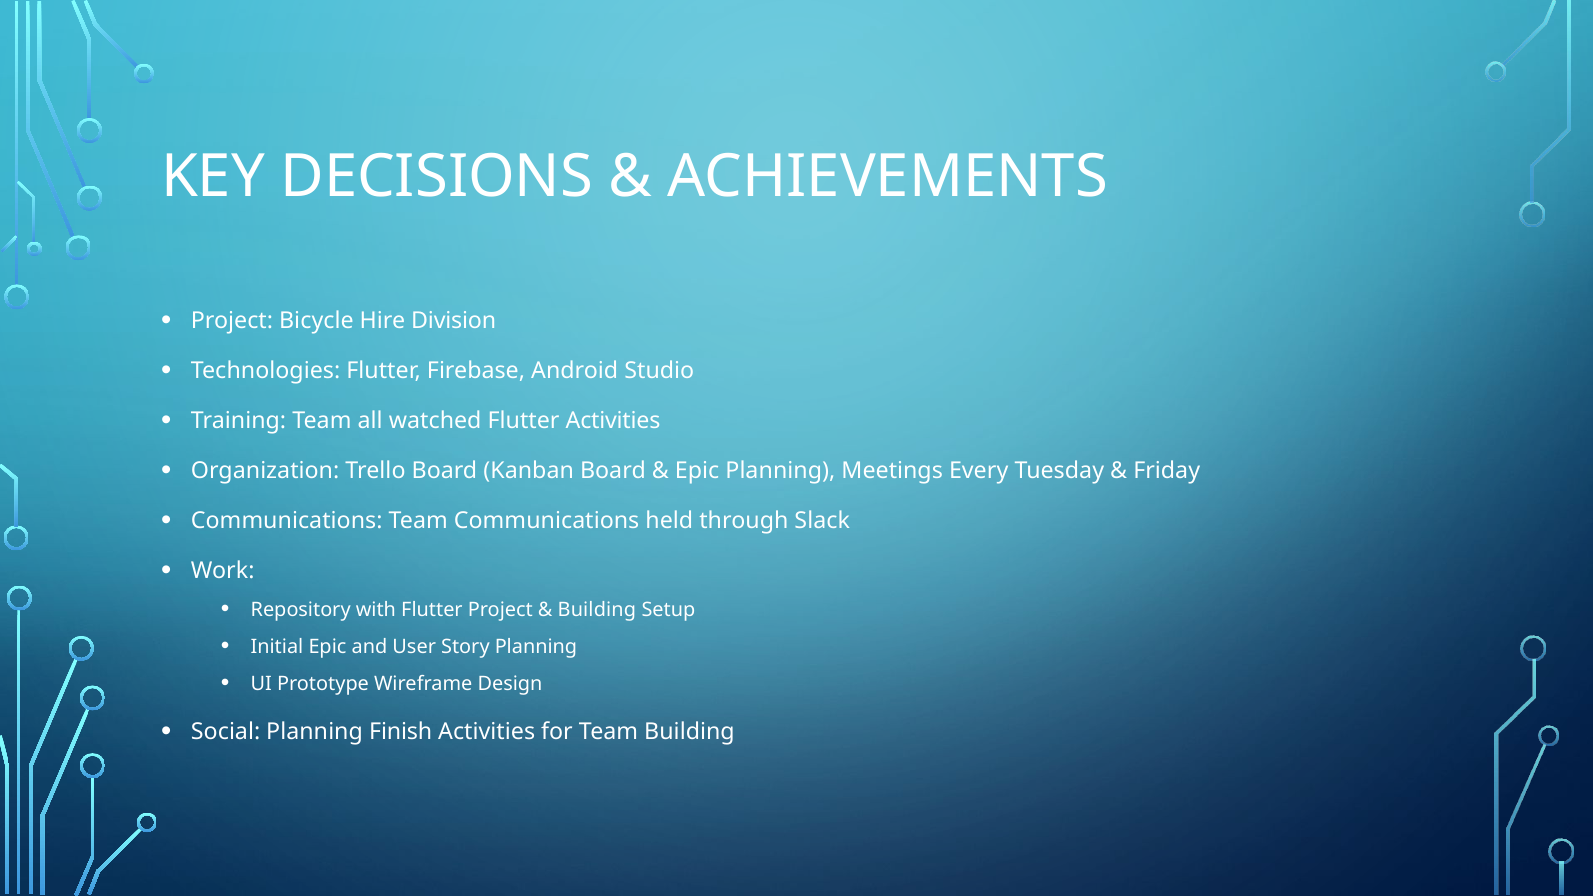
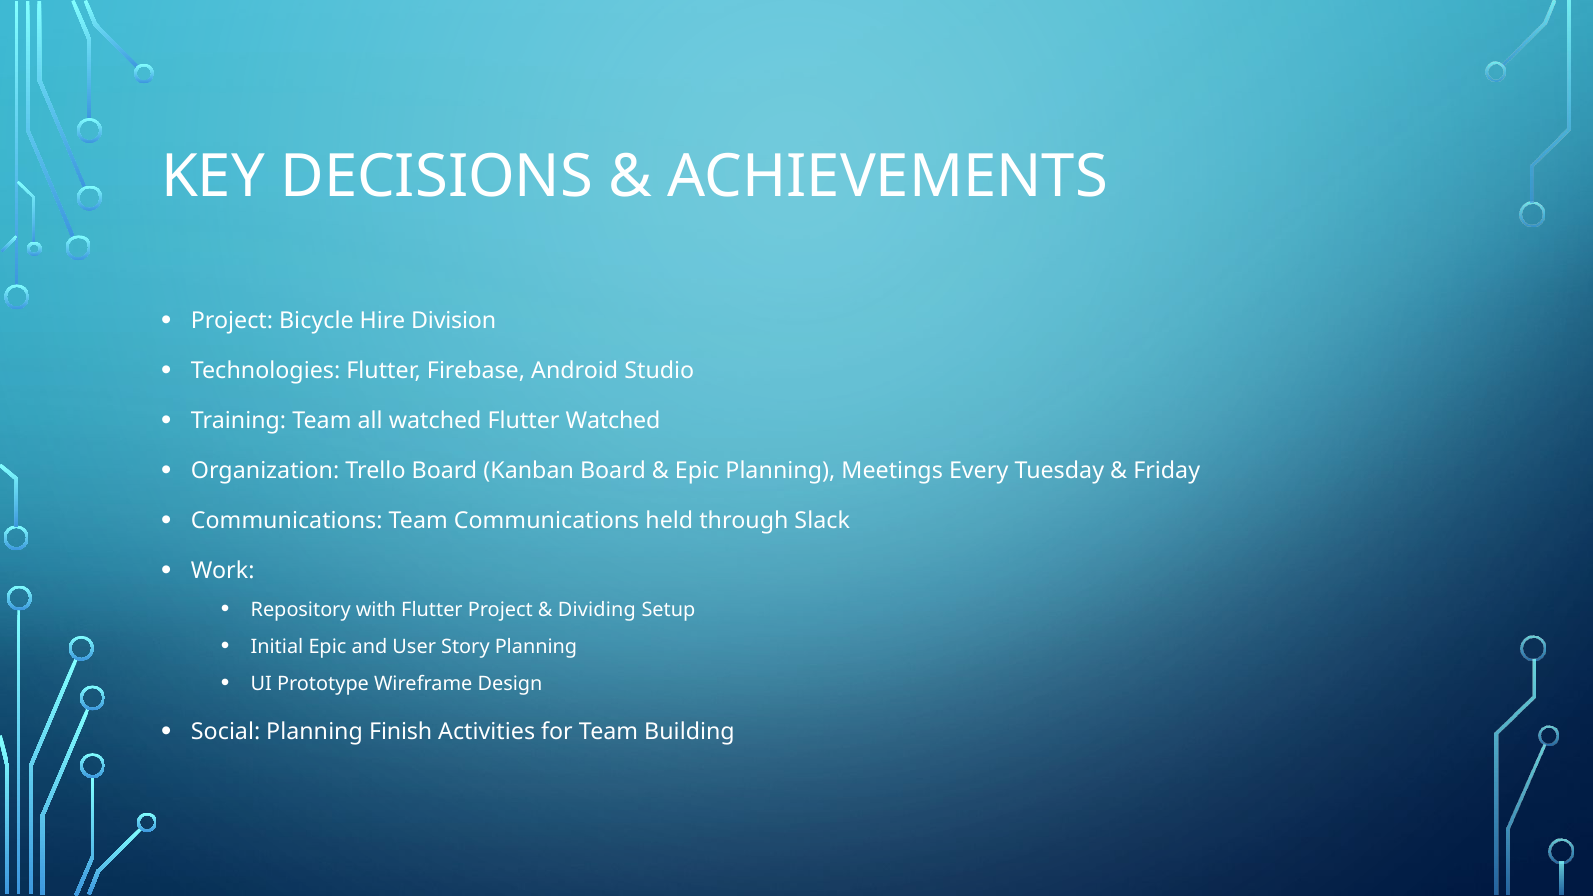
Flutter Activities: Activities -> Watched (613, 421)
Building: Building -> Dividing (597, 610)
